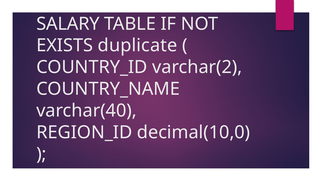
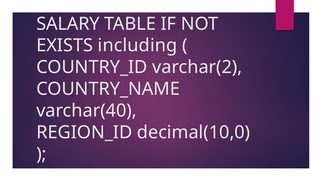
duplicate: duplicate -> including (137, 46)
